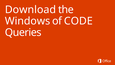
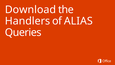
Windows: Windows -> Handlers (28, 21)
CODE: CODE -> ALIAS (78, 21)
